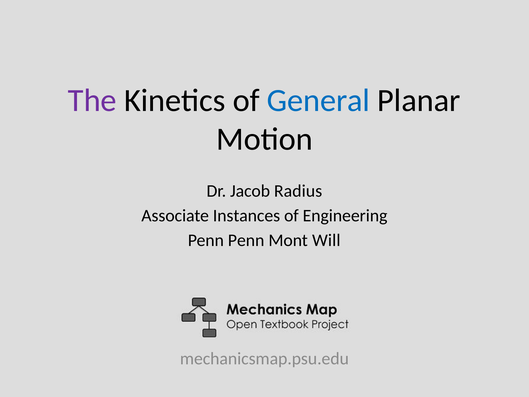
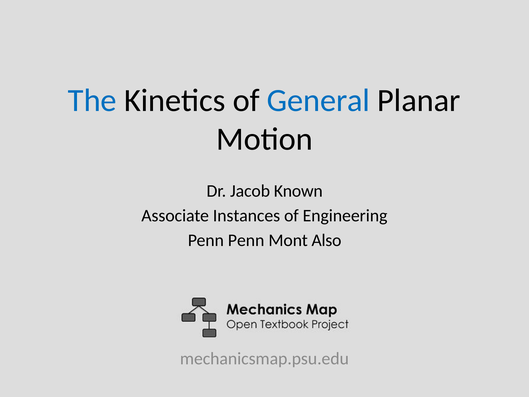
The colour: purple -> blue (92, 100)
Radius: Radius -> Known (298, 191)
Will: Will -> Also (326, 240)
